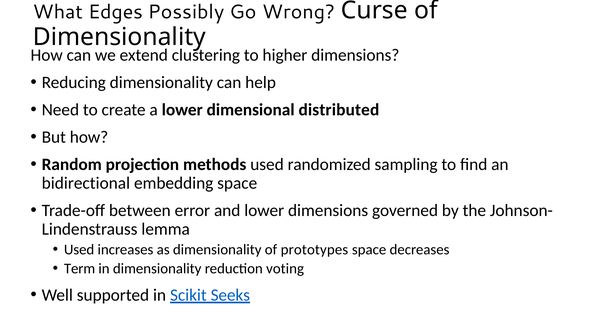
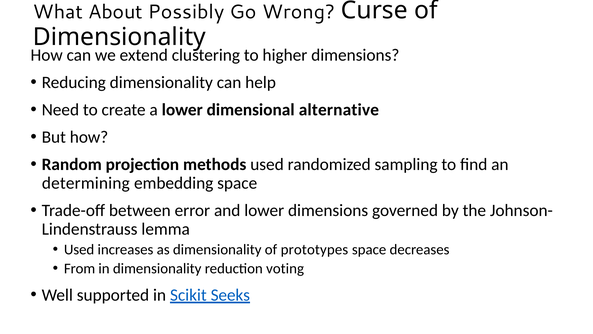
Edges: Edges -> About (116, 12)
distributed: distributed -> alternative (339, 110)
bidirectional: bidirectional -> determining (86, 183)
Term: Term -> From (80, 268)
